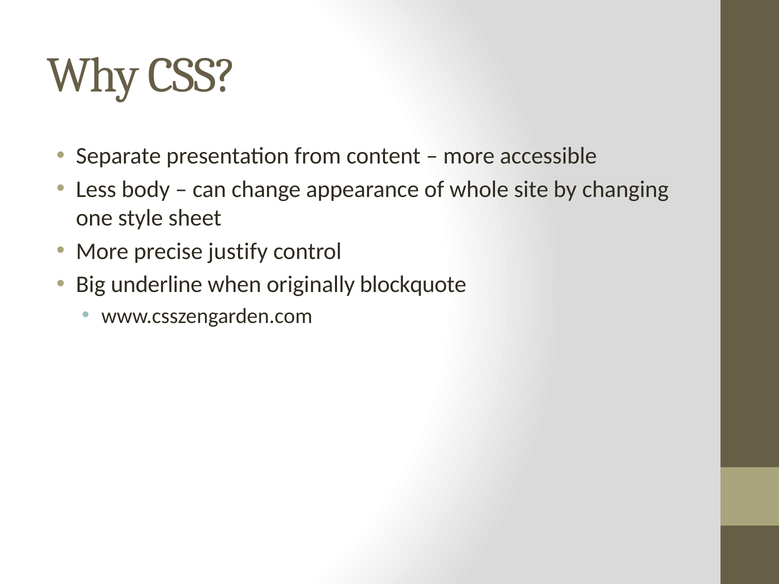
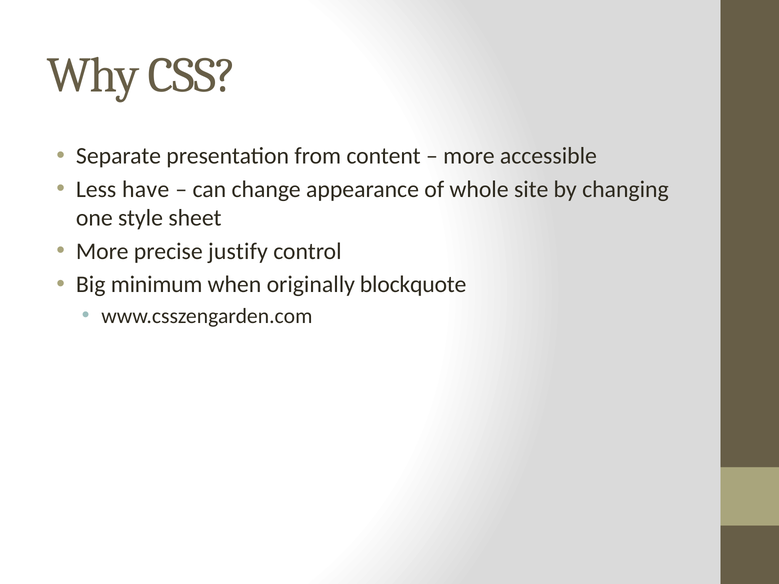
body: body -> have (146, 189)
underline: underline -> minimum (157, 285)
